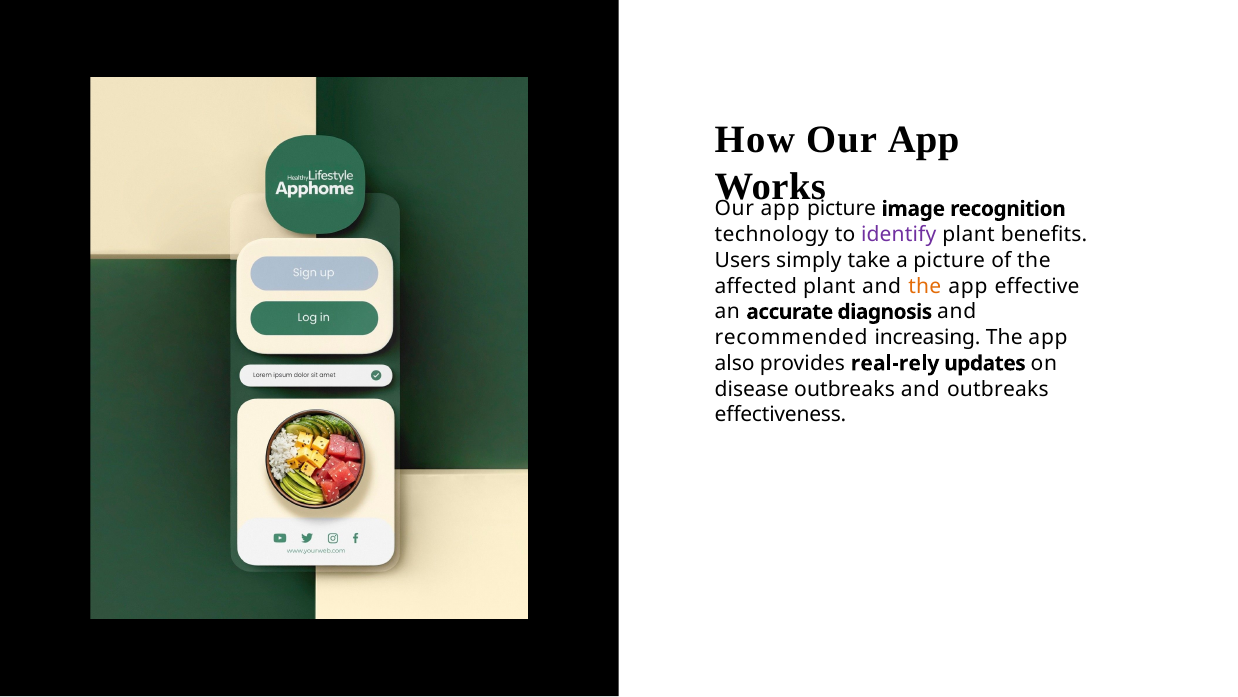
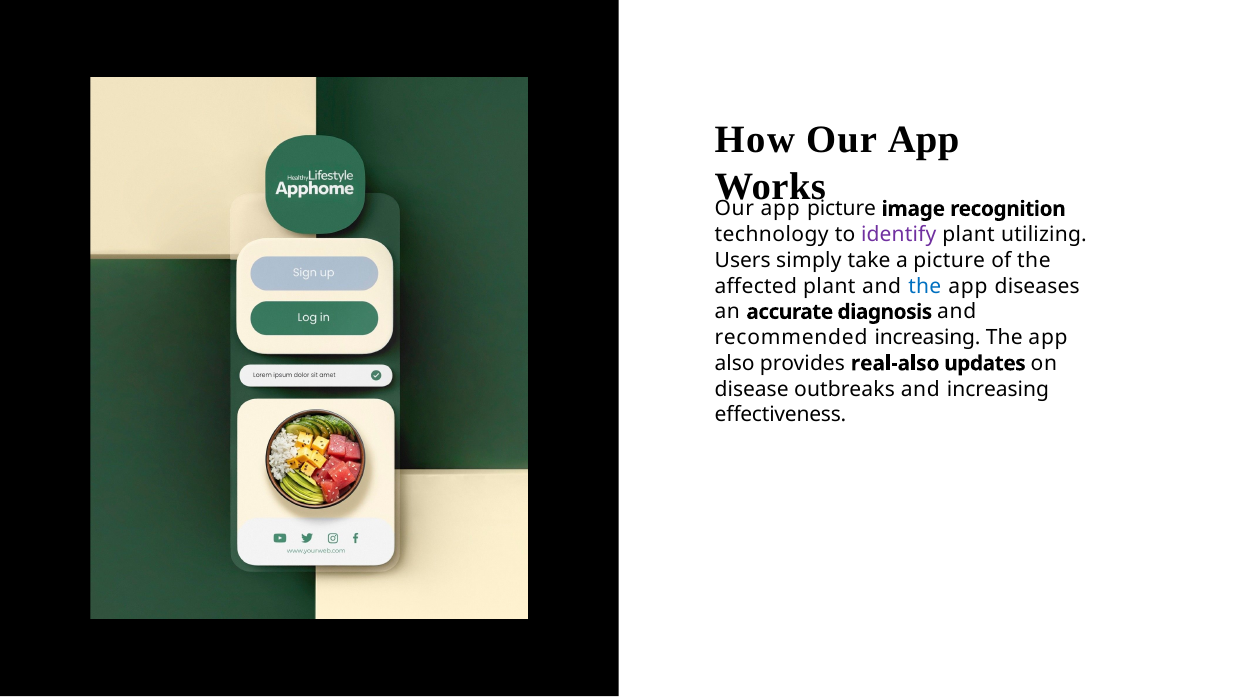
beneﬁts: beneﬁts -> utilizing (1044, 235)
the colour: orange -> blue (925, 286)
effective: effective -> diseases (1037, 286)
real-rely: real-rely -> real-also (895, 363)
and outbreaks: outbreaks -> increasing (998, 389)
